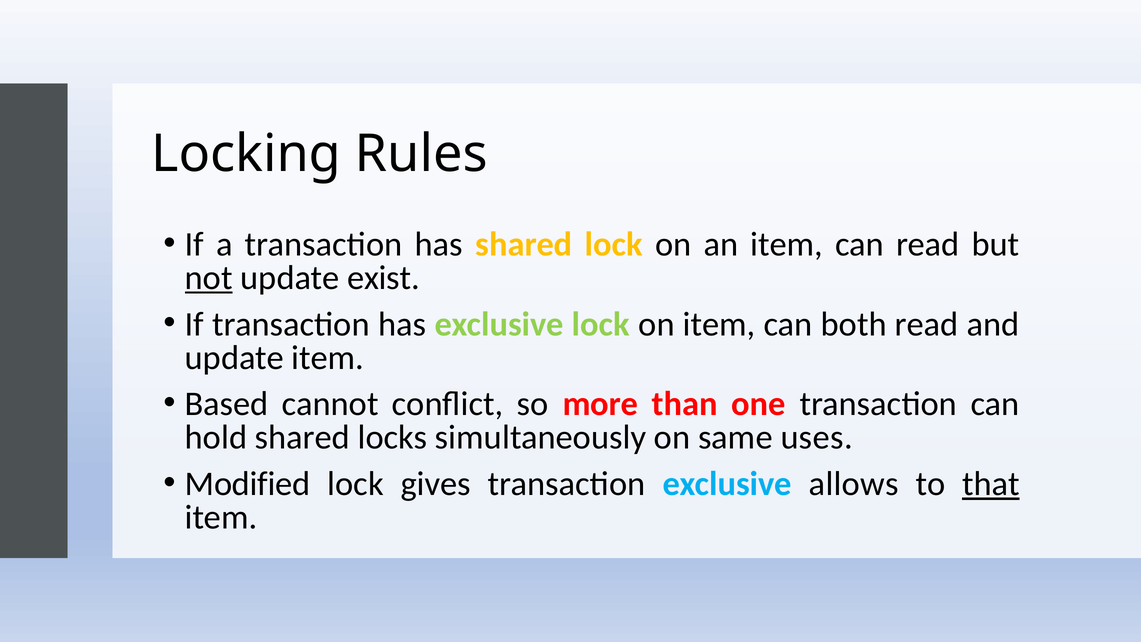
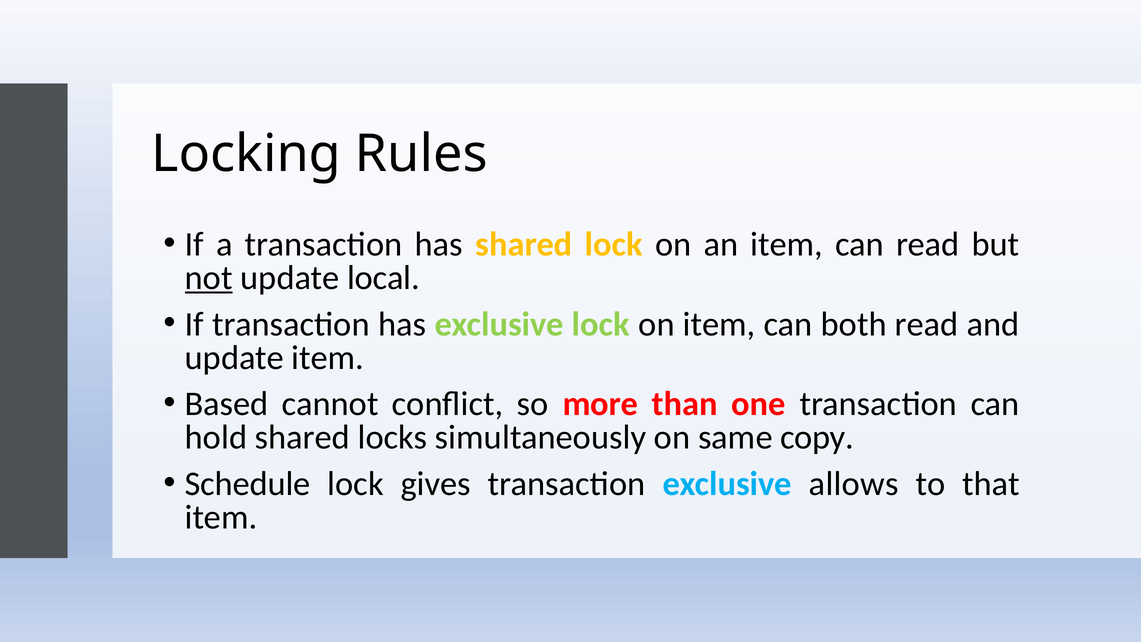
exist: exist -> local (383, 278)
uses: uses -> copy (817, 437)
Modified: Modified -> Schedule (248, 484)
that underline: present -> none (991, 484)
